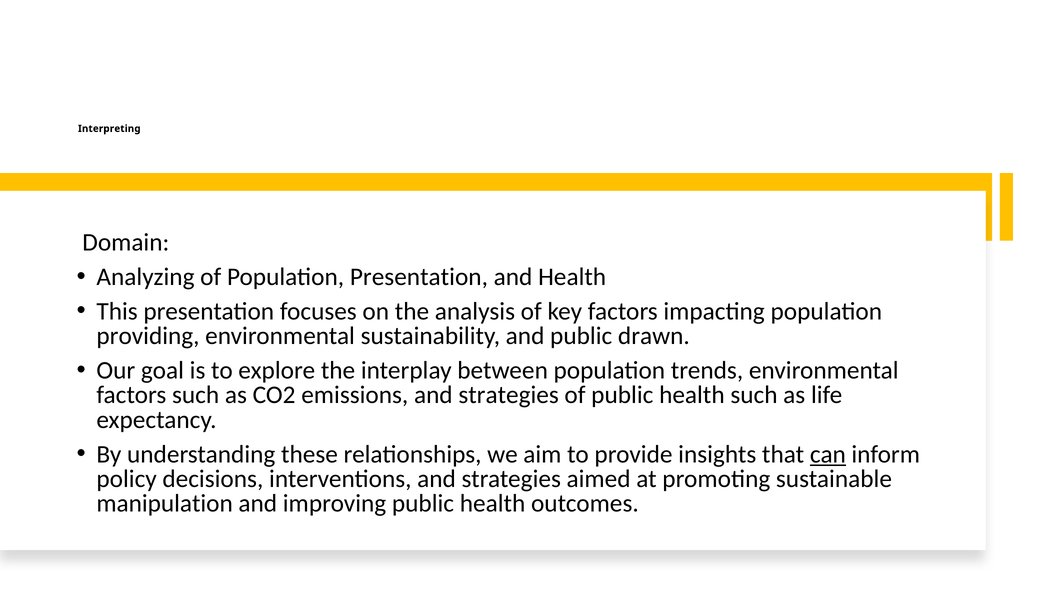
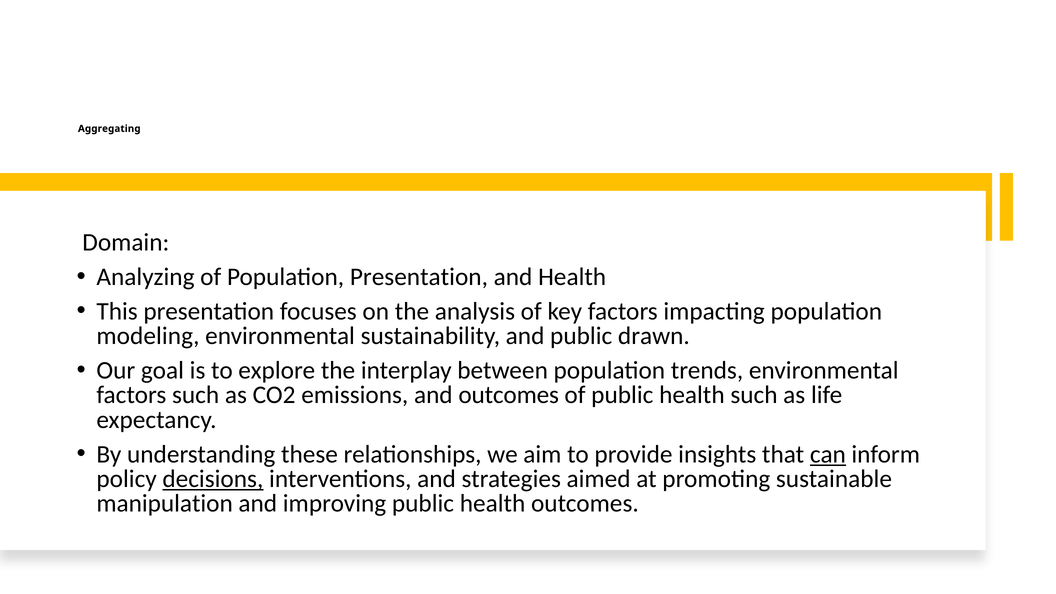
Interpreting: Interpreting -> Aggregating (109, 129)
providing: providing -> modeling (148, 336)
emissions and strategies: strategies -> outcomes (509, 395)
decisions underline: none -> present (213, 479)
